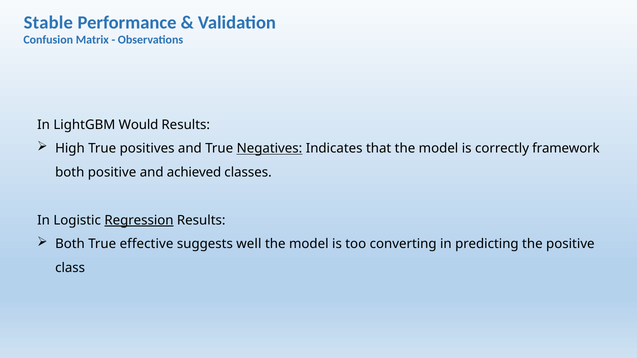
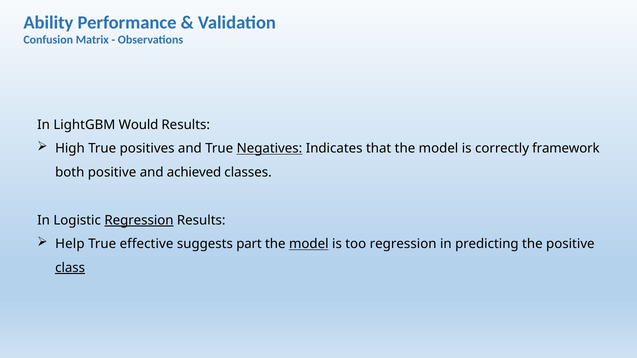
Stable: Stable -> Ability (48, 22)
Both: Both -> Help (70, 244)
well: well -> part (249, 244)
model underline: none -> present (309, 244)
too converting: converting -> regression (403, 244)
class underline: none -> present (70, 268)
